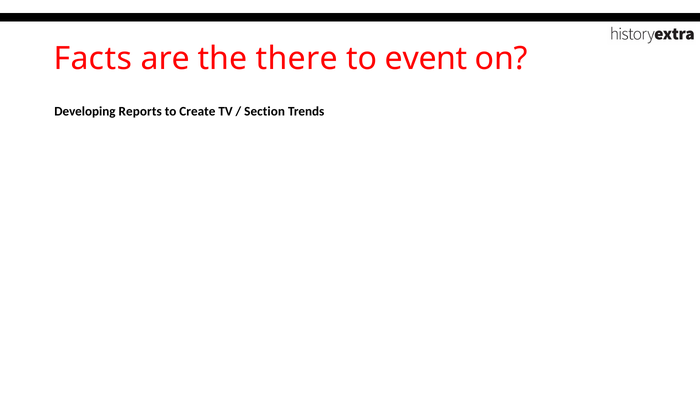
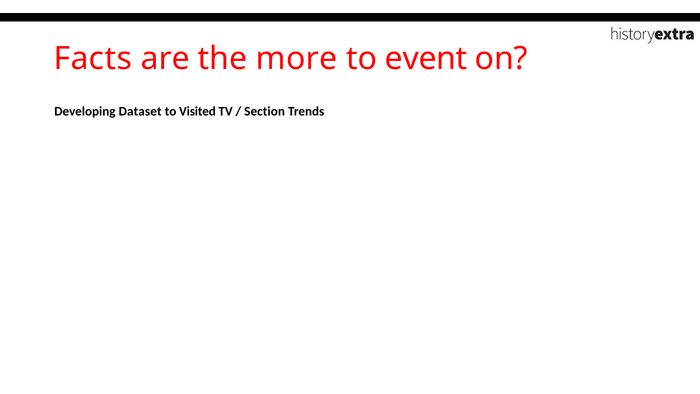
there: there -> more (297, 59)
Reports: Reports -> Dataset (140, 111)
Create: Create -> Visited (197, 111)
